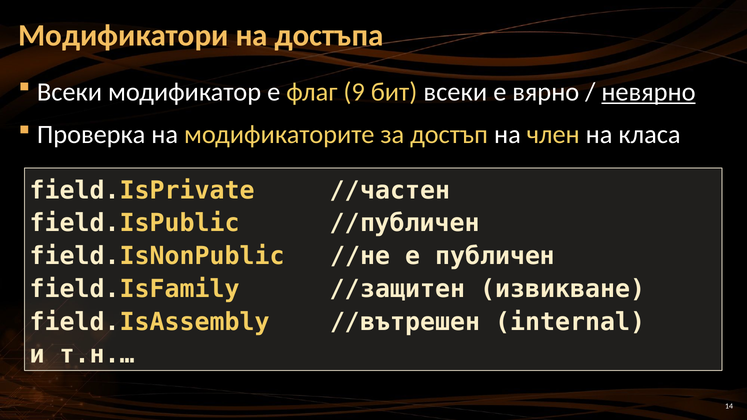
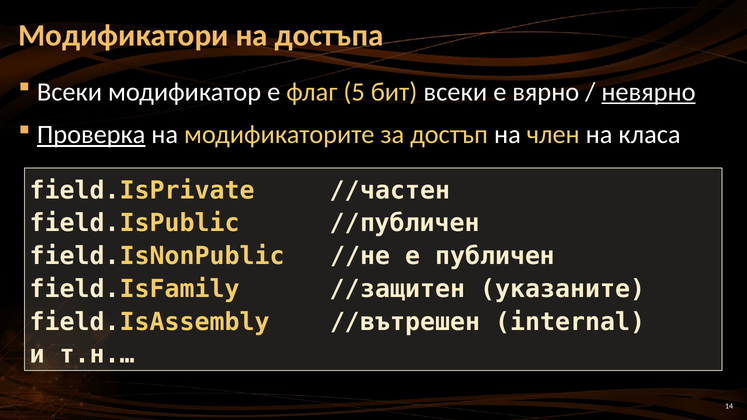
9: 9 -> 5 (354, 92)
Проверка underline: none -> present (91, 135)
извикване: извикване -> указаните (563, 289)
